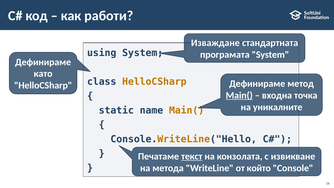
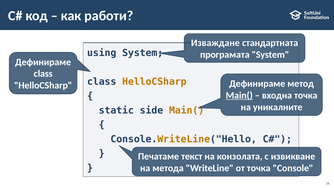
като: като -> class (43, 74)
name: name -> side (151, 110)
текст underline: present -> none (192, 156)
от който: който -> точка (259, 168)
